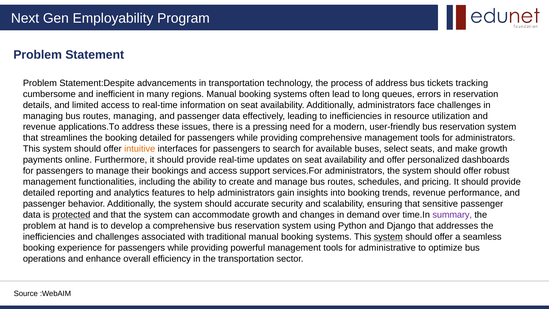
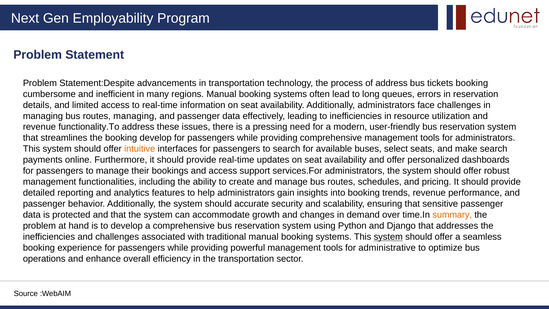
tickets tracking: tracking -> booking (472, 83)
applications.To: applications.To -> functionality.To (89, 127)
booking detailed: detailed -> develop (156, 138)
make growth: growth -> search (494, 149)
protected underline: present -> none (71, 215)
summary colour: purple -> orange (452, 215)
